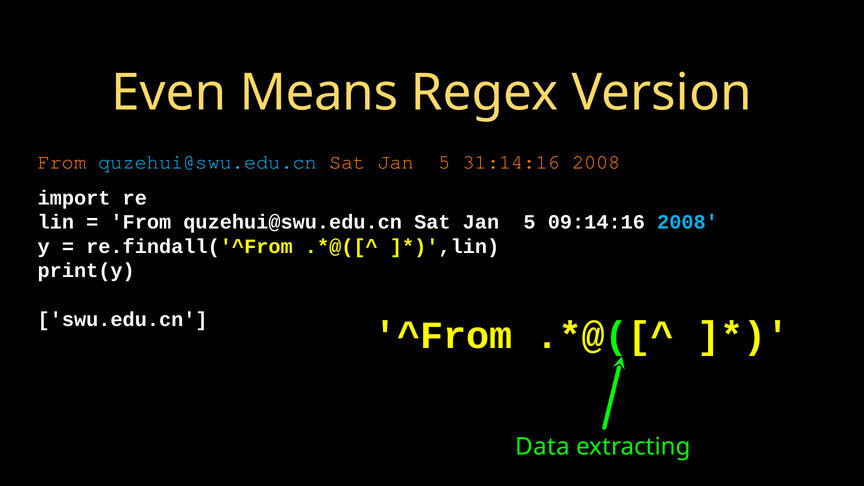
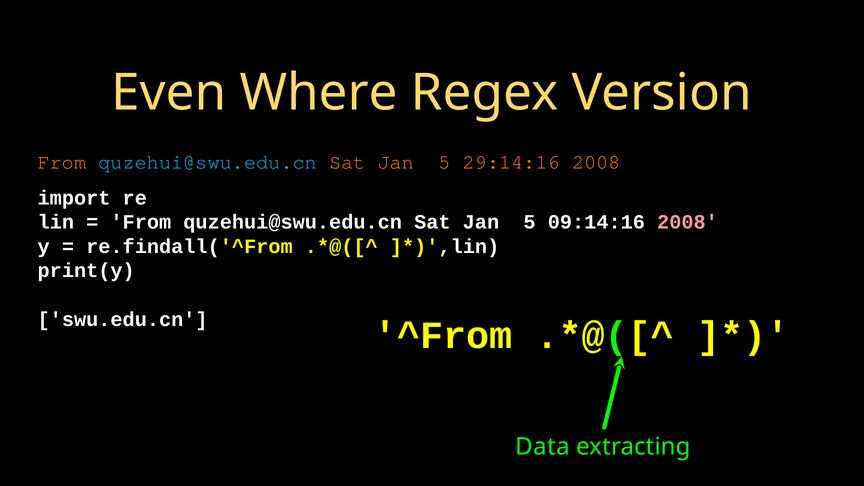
Means: Means -> Where (319, 93)
31:14:16: 31:14:16 -> 29:14:16 (511, 162)
2008 colour: light blue -> pink (687, 222)
